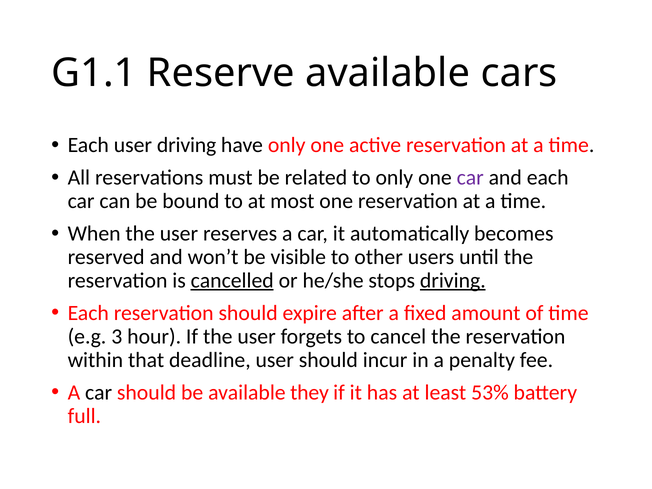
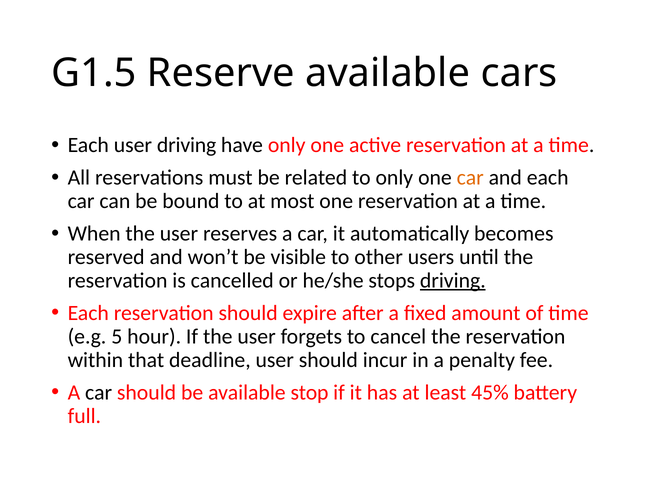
G1.1: G1.1 -> G1.5 (94, 73)
car colour: purple -> orange (470, 178)
cancelled underline: present -> none (232, 280)
3: 3 -> 5 (117, 336)
they: they -> stop (310, 392)
53%: 53% -> 45% (490, 392)
